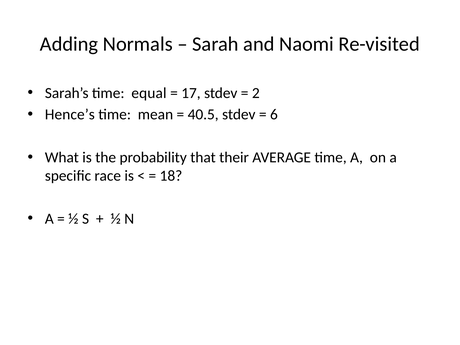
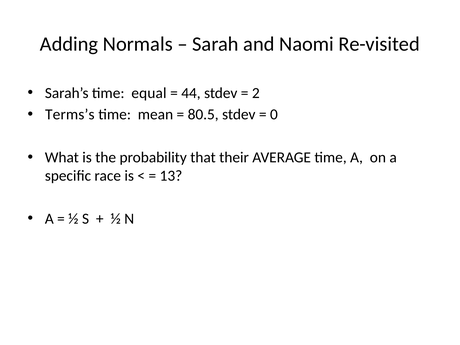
17: 17 -> 44 (191, 93)
Hence’s: Hence’s -> Terms’s (70, 115)
40.5: 40.5 -> 80.5 (203, 115)
6: 6 -> 0 (274, 115)
18: 18 -> 13 (171, 176)
